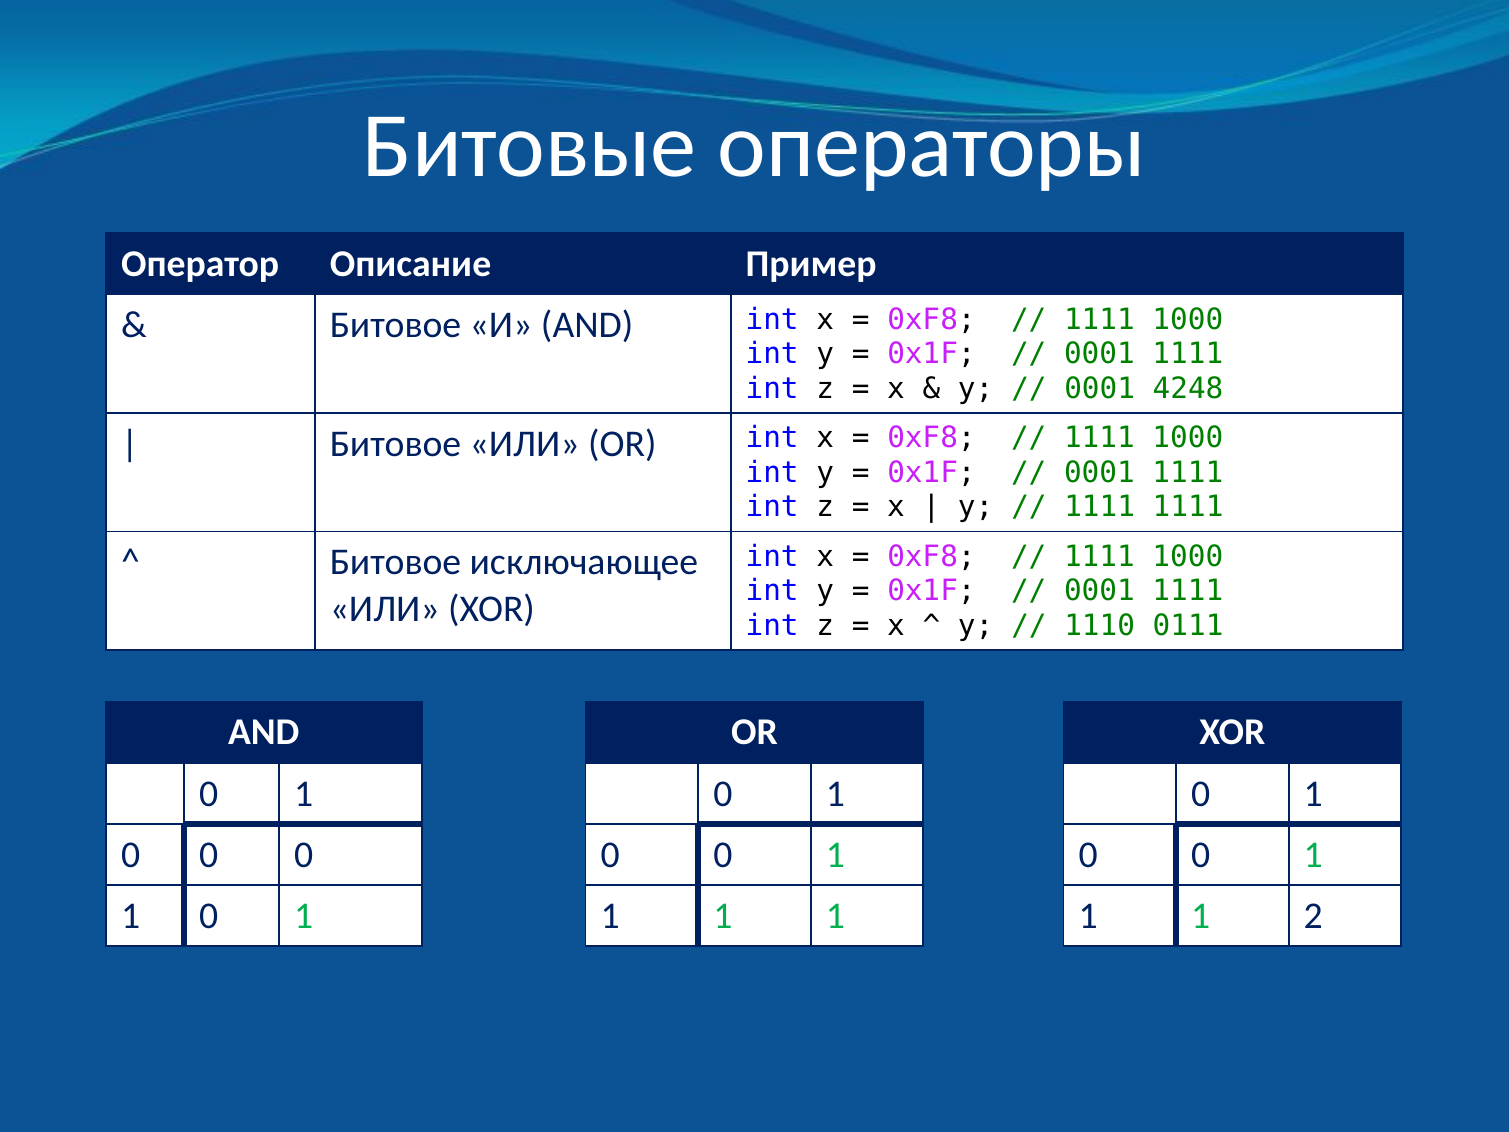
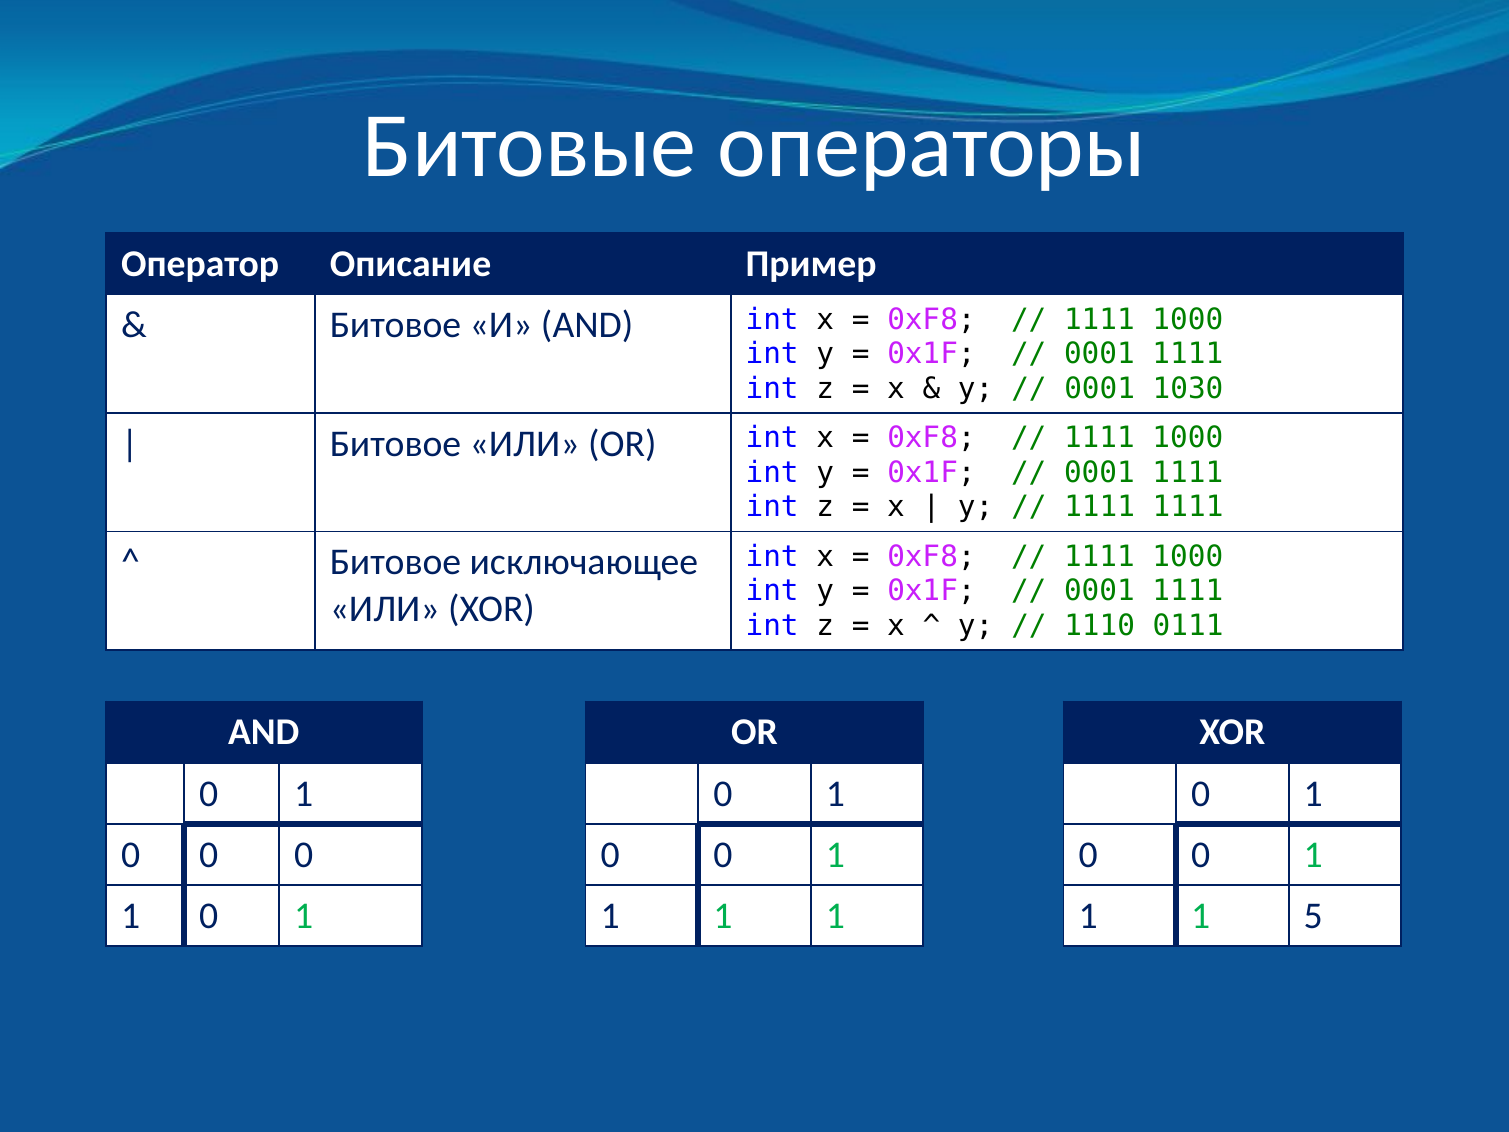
4248: 4248 -> 1030 (1188, 388)
2: 2 -> 5 (1313, 916)
